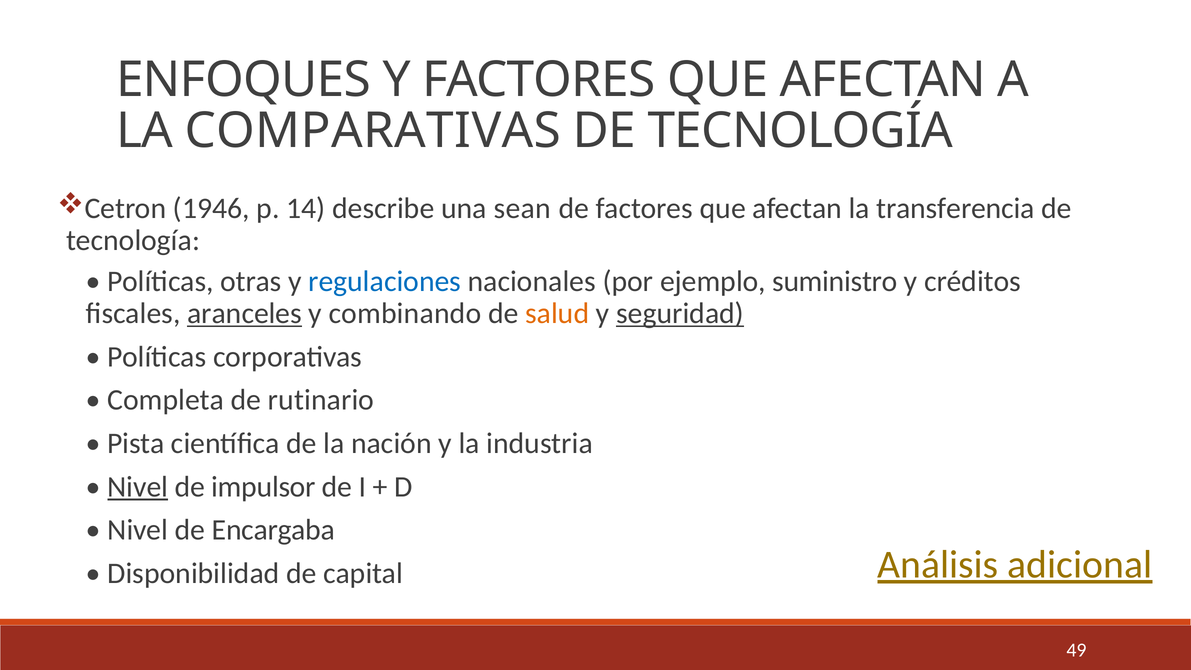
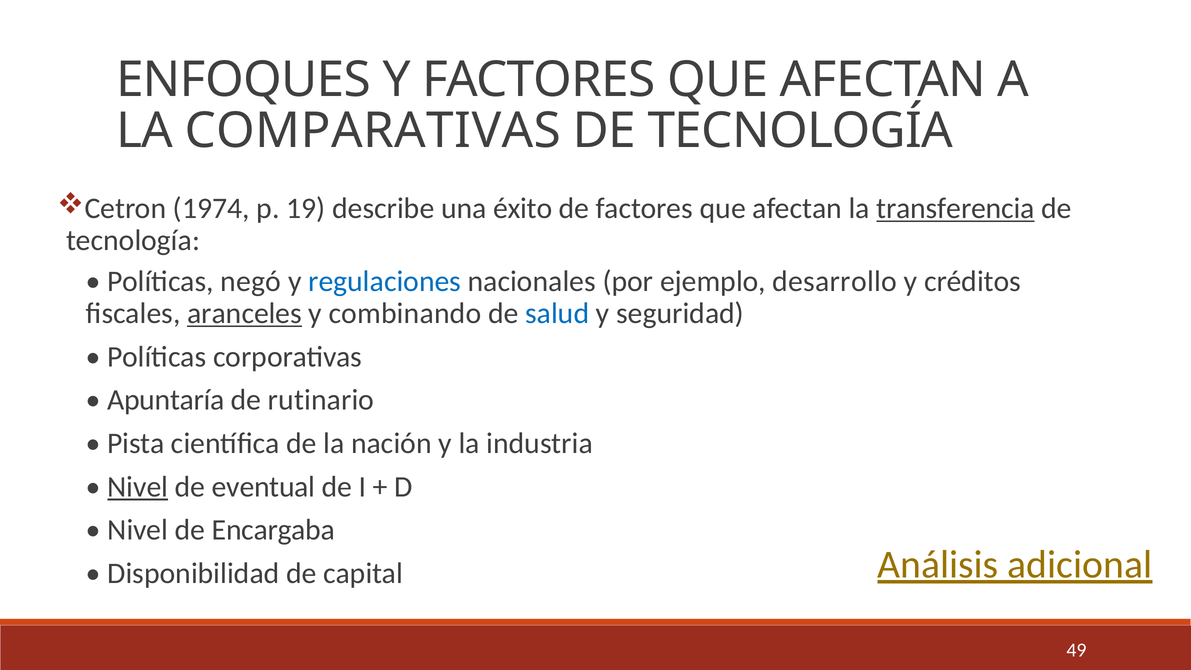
1946: 1946 -> 1974 (211, 208)
14: 14 -> 19 (306, 208)
sean: sean -> éxito (523, 208)
transferencia underline: none -> present (956, 208)
otras: otras -> negó (251, 281)
suministro: suministro -> desarrollo (835, 281)
salud colour: orange -> blue (557, 313)
seguridad underline: present -> none (680, 313)
Completa: Completa -> Apuntaría (166, 400)
impulsor: impulsor -> eventual (264, 487)
